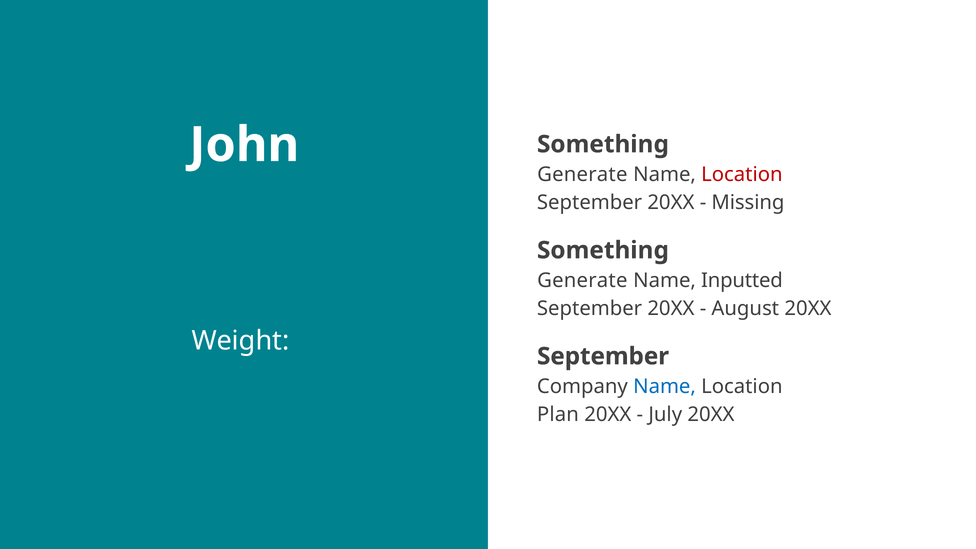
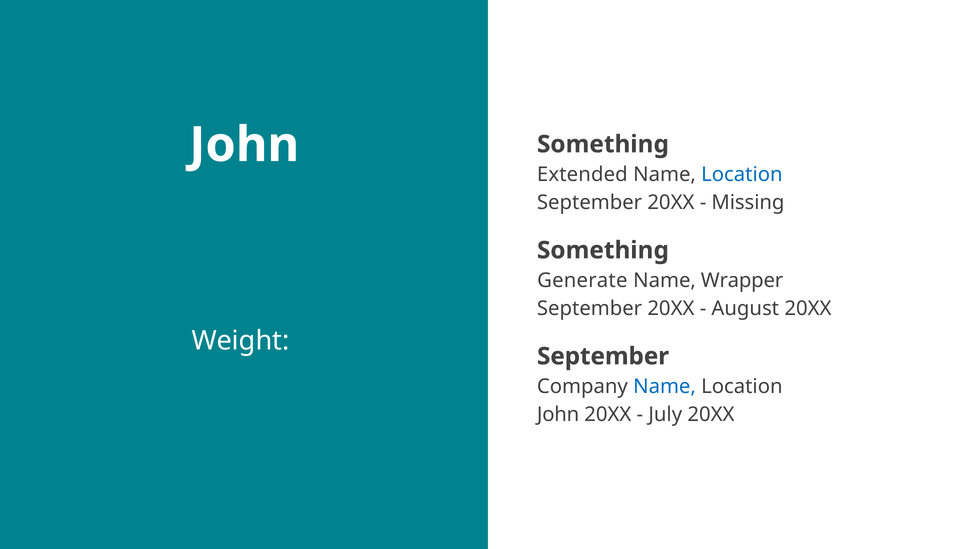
Generate: Generate -> Extended (582, 175)
Location colour: red -> blue (742, 175)
Inputted: Inputted -> Wrapper (742, 281)
Plan: Plan -> John (558, 415)
